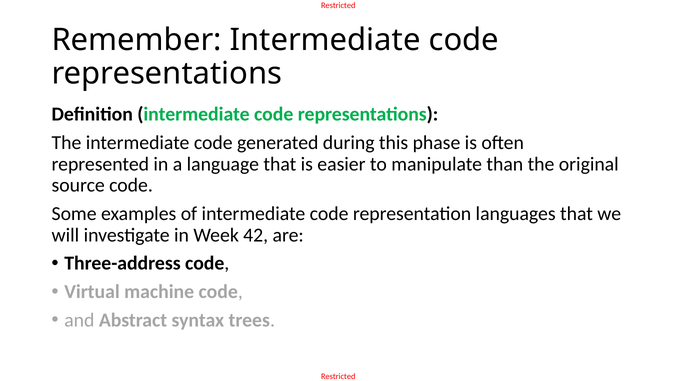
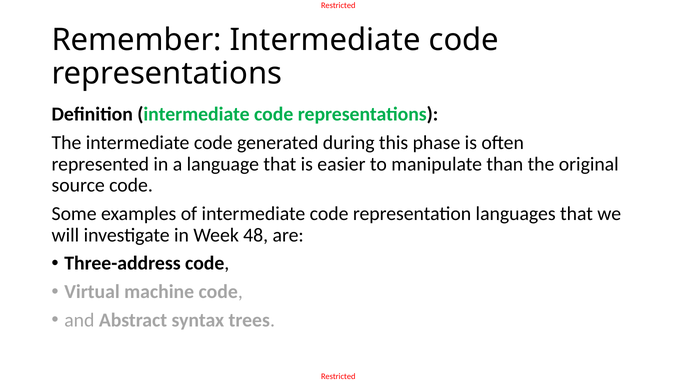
42: 42 -> 48 (256, 235)
